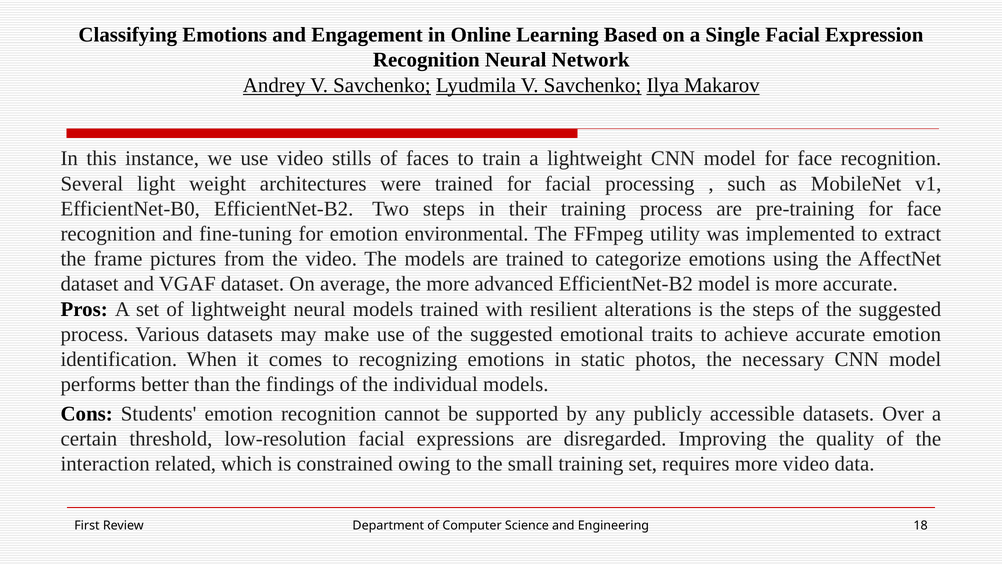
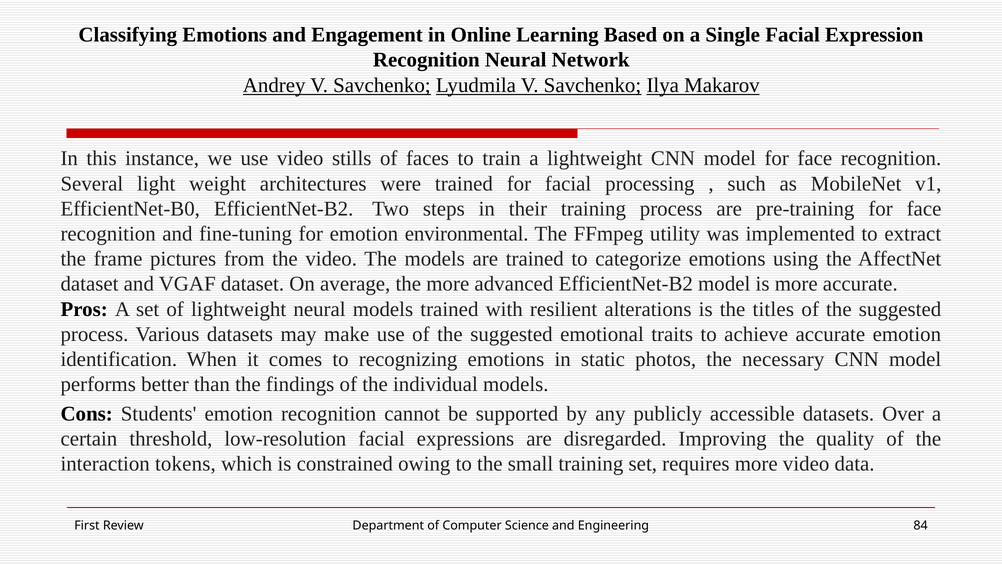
the steps: steps -> titles (773, 309)
related: related -> tokens (185, 464)
18: 18 -> 84 (921, 525)
